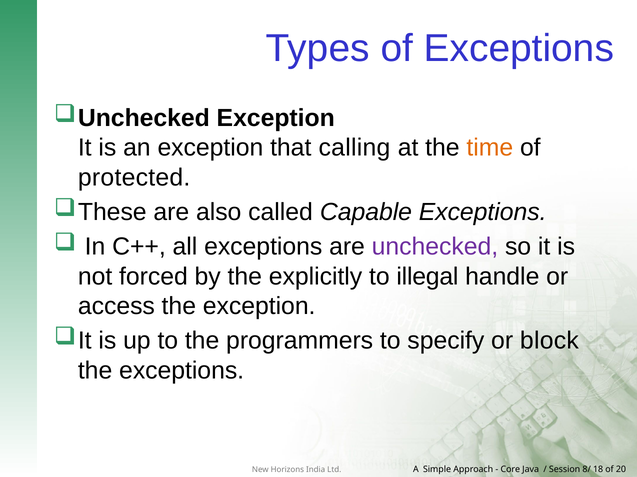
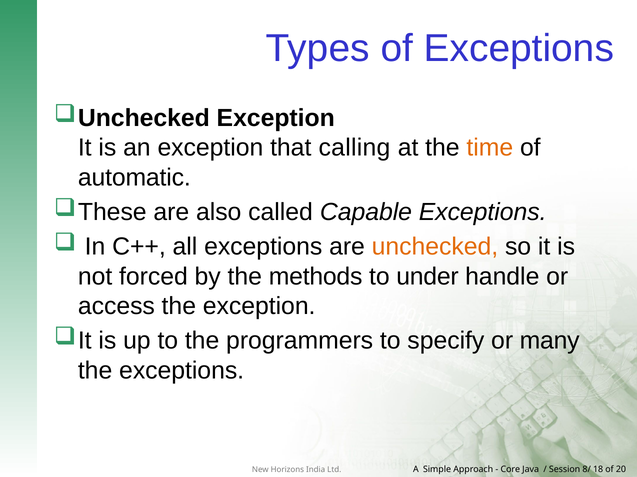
protected: protected -> automatic (134, 178)
unchecked colour: purple -> orange (435, 247)
explicitly: explicitly -> methods (316, 277)
illegal: illegal -> under (427, 277)
block: block -> many (550, 341)
